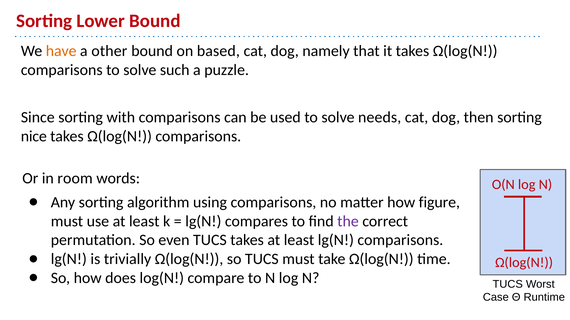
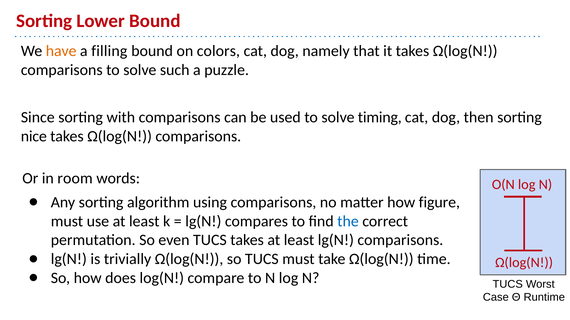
other: other -> filling (109, 51)
based: based -> colors (218, 51)
needs: needs -> timing (380, 118)
the colour: purple -> blue (348, 222)
